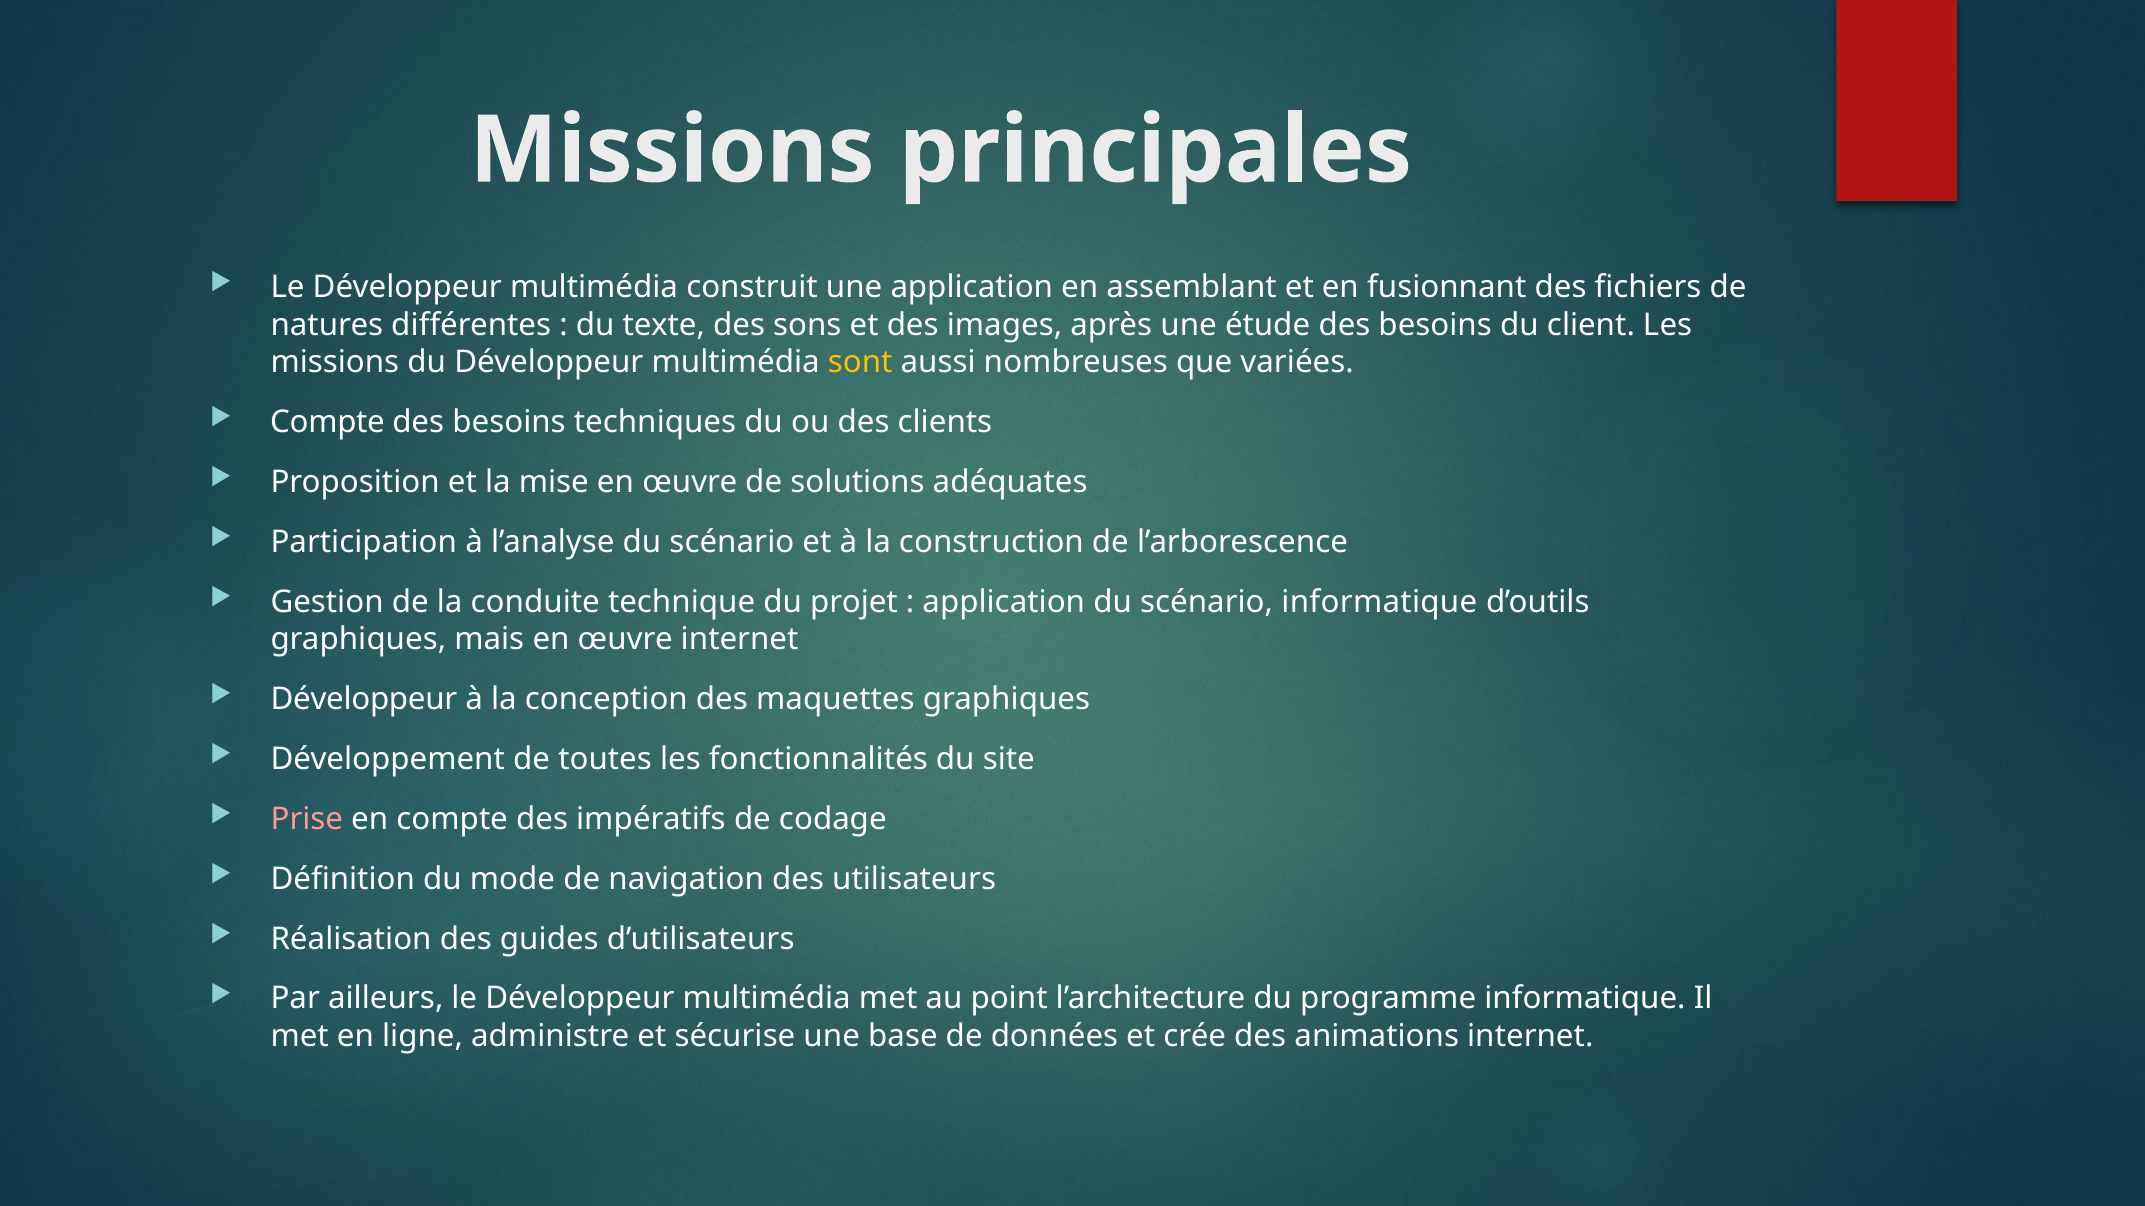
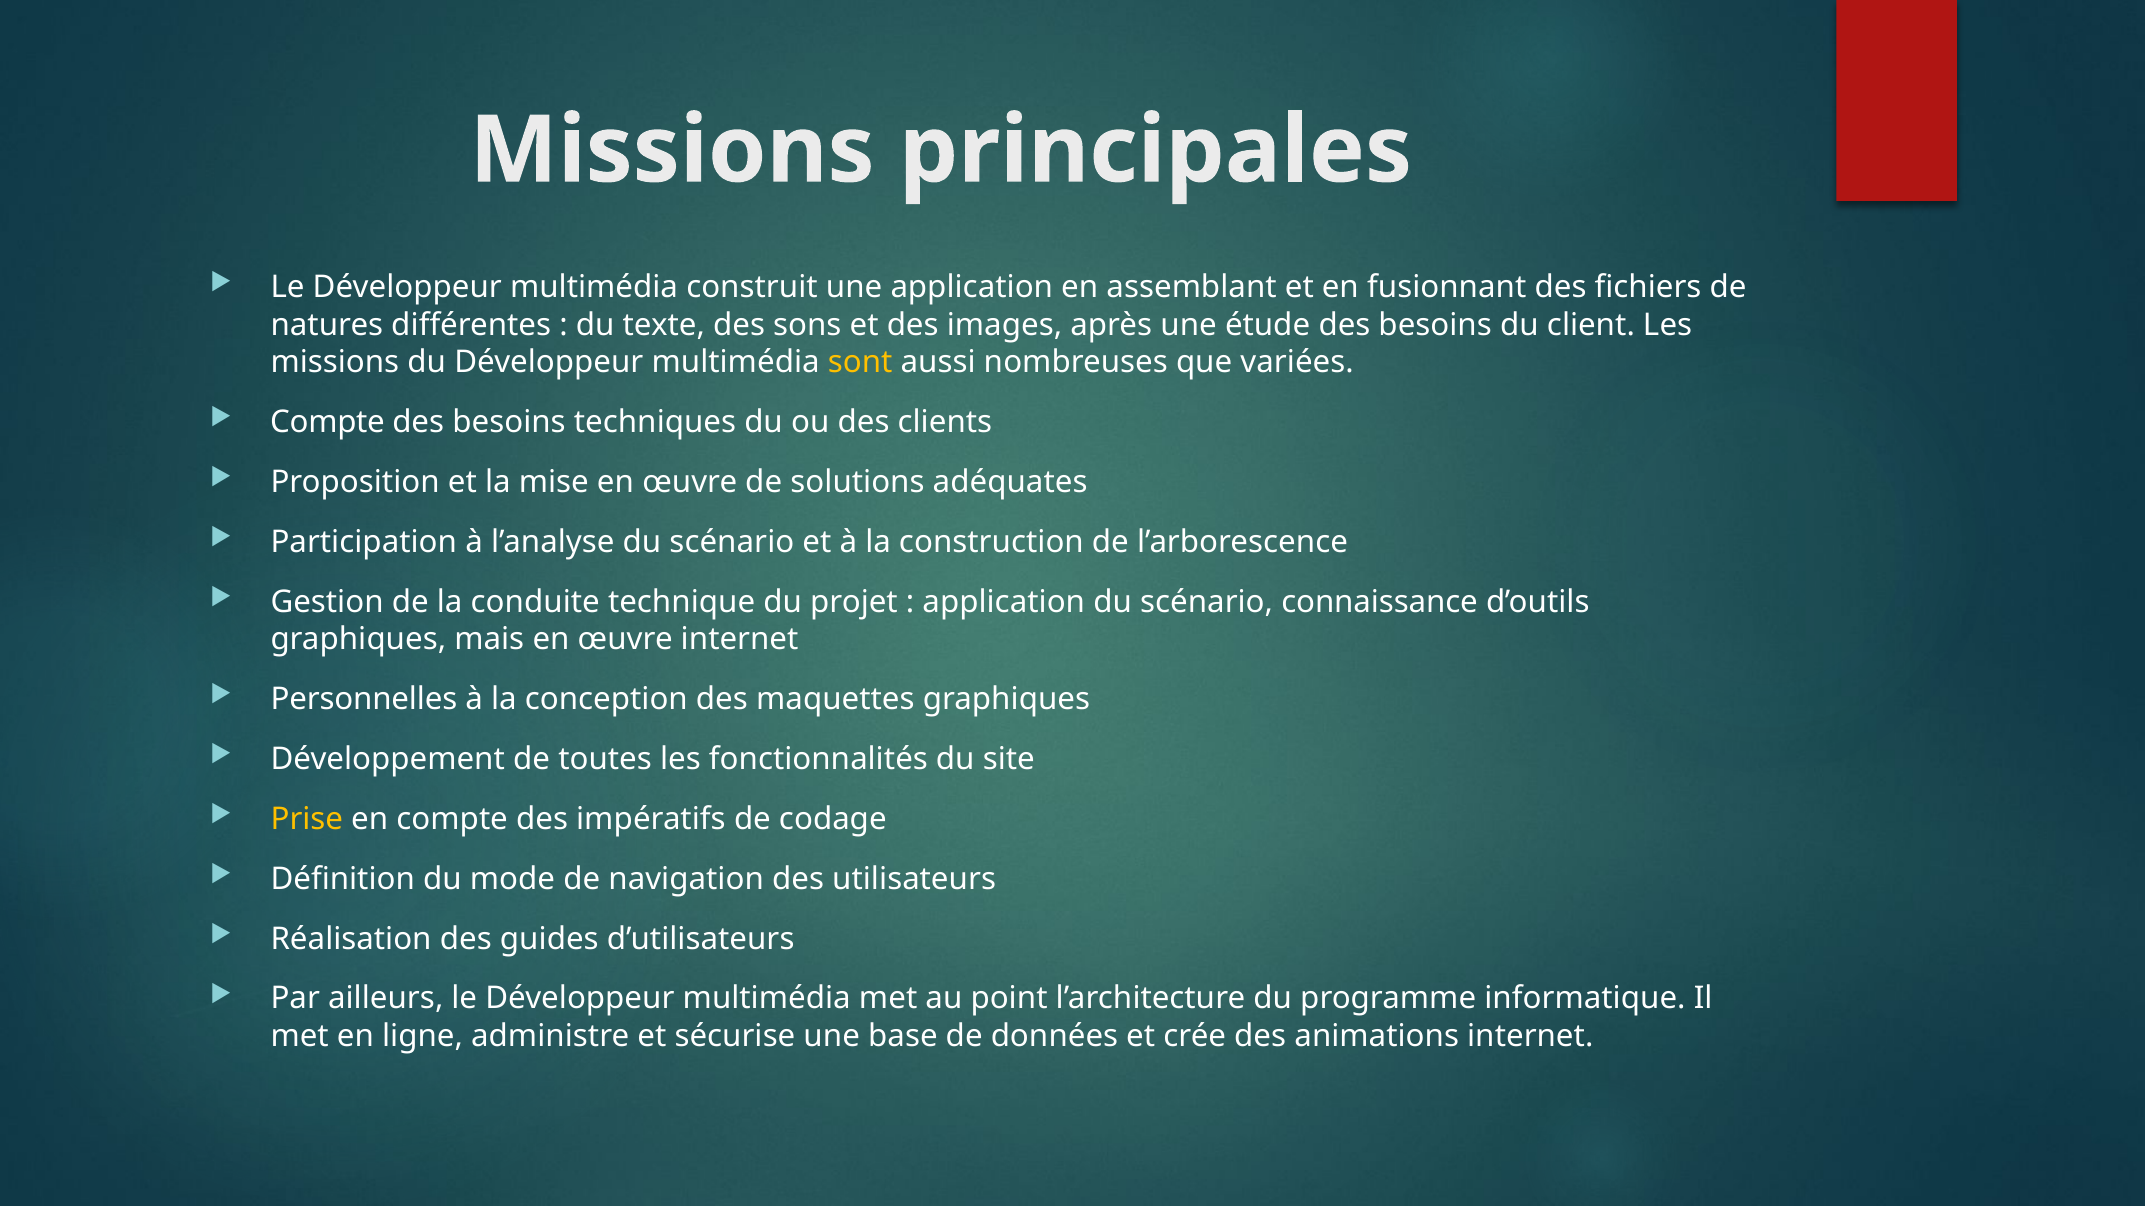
scénario informatique: informatique -> connaissance (1380, 602)
Développeur: Développeur -> Personnelles (364, 700)
Prise colour: pink -> yellow (307, 819)
